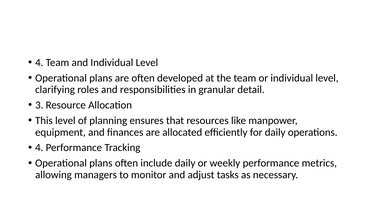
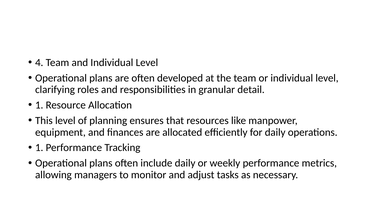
3: 3 -> 1 (39, 105)
4: 4 -> 1 (39, 148)
